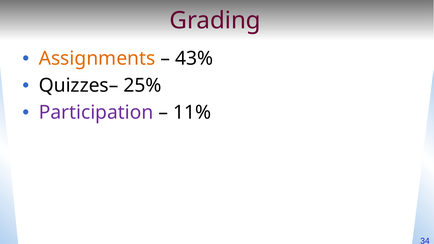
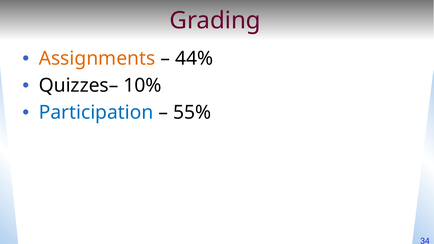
43%: 43% -> 44% (194, 58)
25%: 25% -> 10% (143, 86)
Participation colour: purple -> blue (96, 113)
11%: 11% -> 55% (192, 113)
